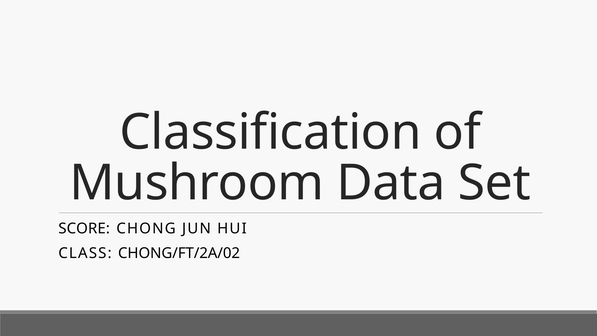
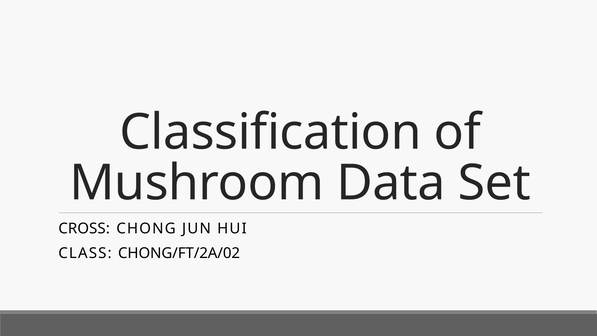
SCORE: SCORE -> CROSS (84, 228)
